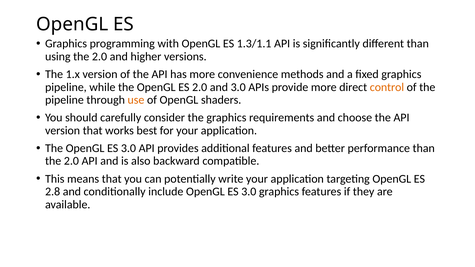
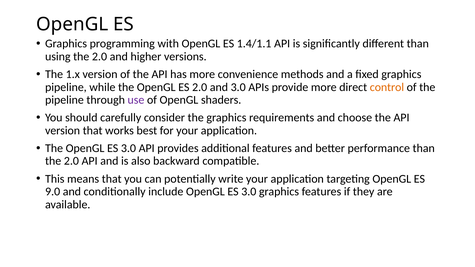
1.3/1.1: 1.3/1.1 -> 1.4/1.1 (254, 44)
use colour: orange -> purple (136, 100)
2.8: 2.8 -> 9.0 (53, 192)
